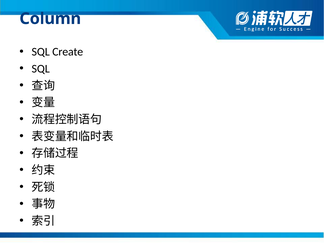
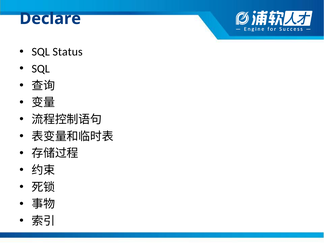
Column: Column -> Declare (50, 19)
Create: Create -> Status (68, 52)
